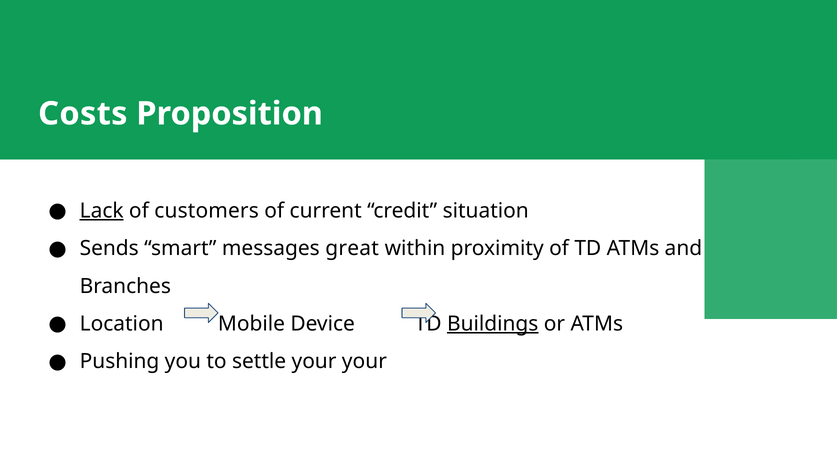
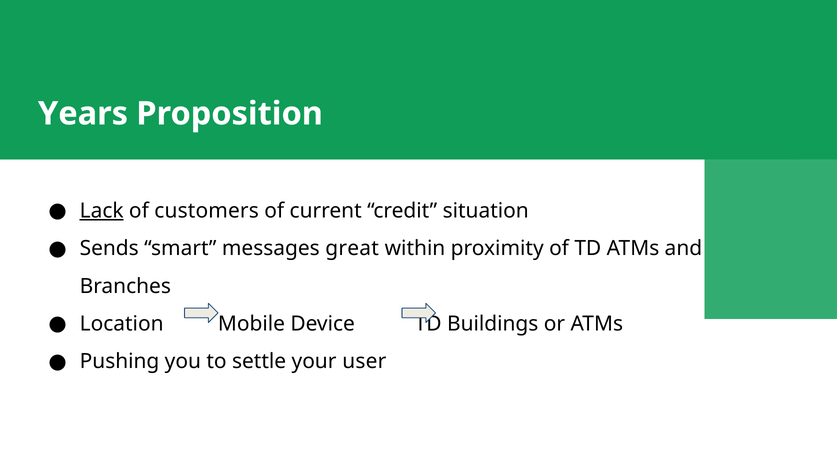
Costs: Costs -> Years (83, 114)
Buildings underline: present -> none (493, 324)
your your: your -> user (364, 361)
